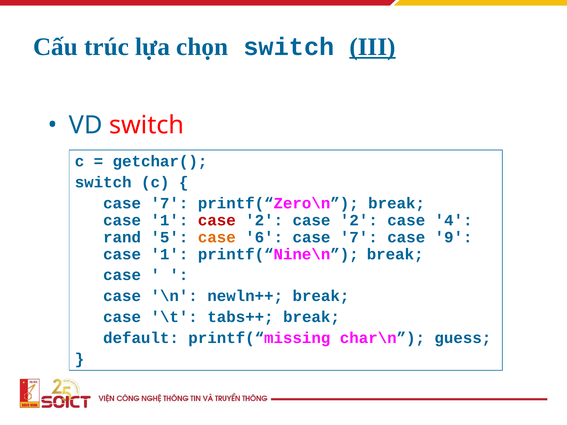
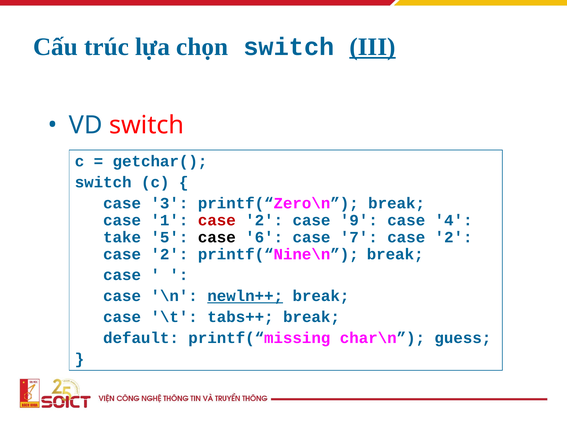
7: 7 -> 3 (169, 203)
2 case 2: 2 -> 9 (359, 220)
rand: rand -> take (122, 237)
case colour: orange -> black (217, 237)
7 case 9: 9 -> 2 (454, 237)
1: 1 -> 2 (169, 254)
newln++ underline: none -> present (245, 296)
